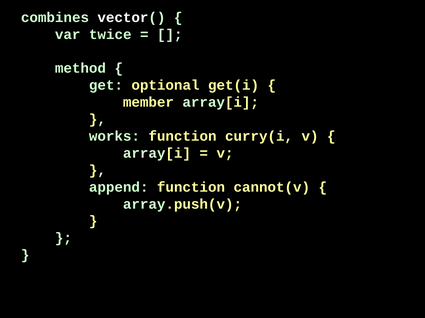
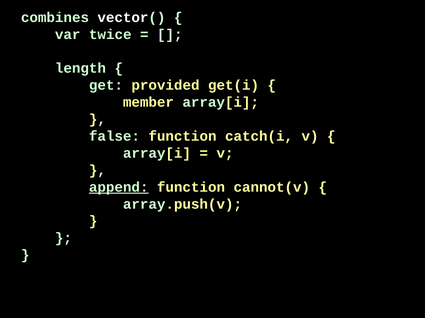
method: method -> length (80, 68)
optional: optional -> provided (165, 85)
works: works -> false (114, 136)
curry(i: curry(i -> catch(i (259, 136)
append underline: none -> present (119, 187)
